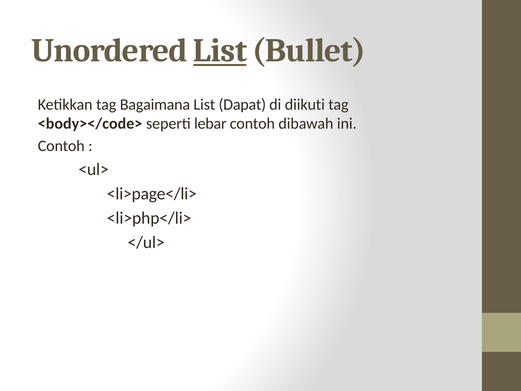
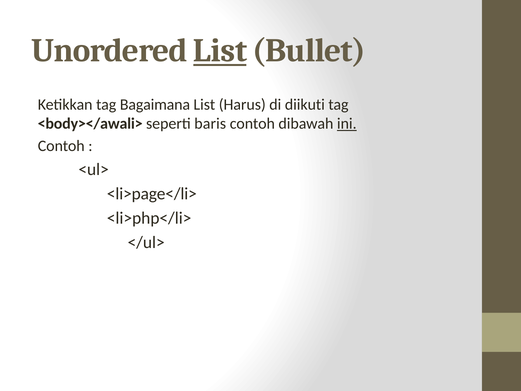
Dapat: Dapat -> Harus (242, 104)
<body></code>: <body></code> -> <body></awali> (90, 124)
lebar: lebar -> baris (210, 124)
ini underline: none -> present (347, 124)
